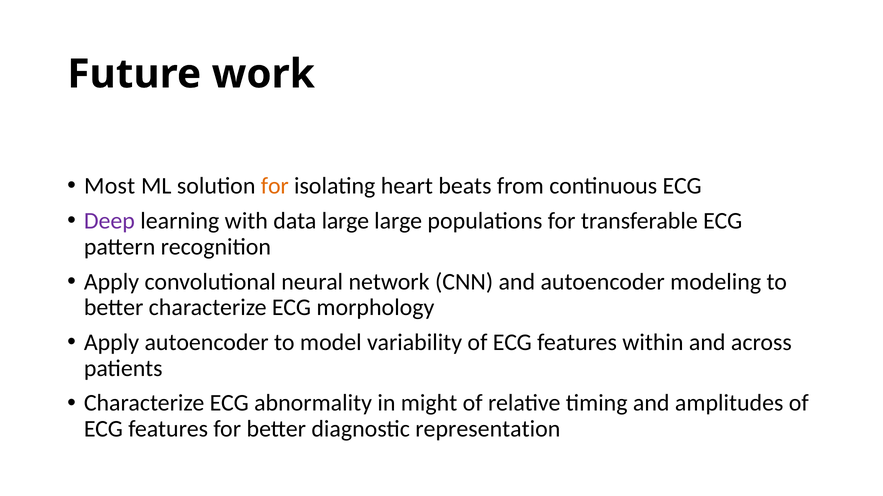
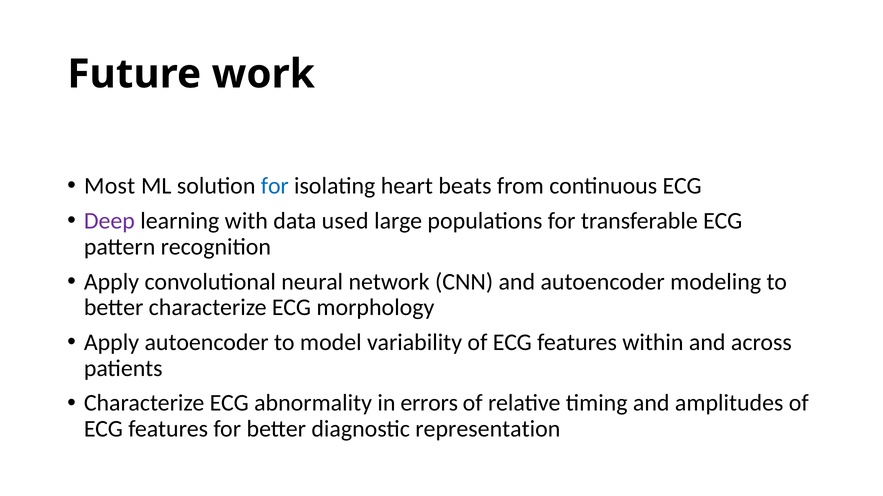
for colour: orange -> blue (275, 186)
data large: large -> used (345, 221)
might: might -> errors (429, 404)
